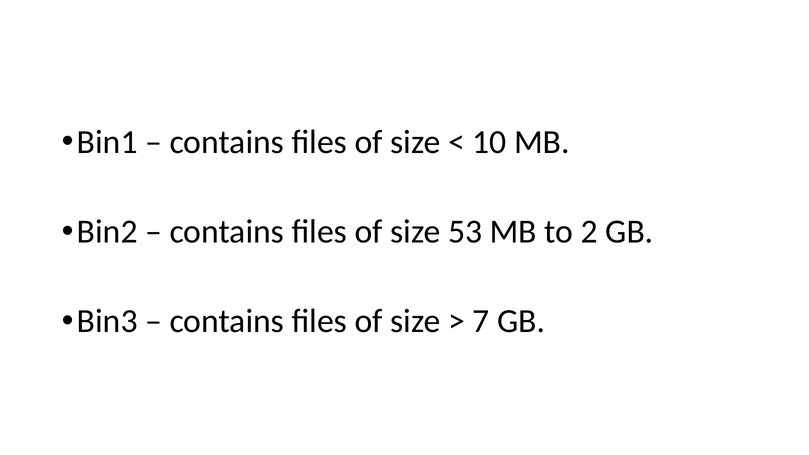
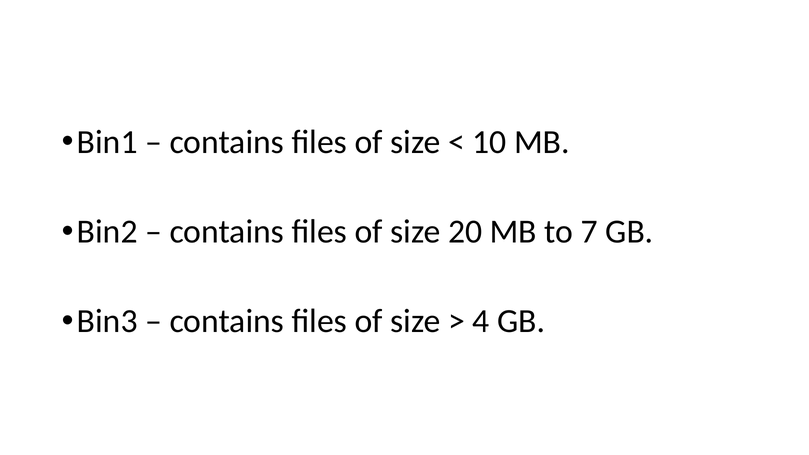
53: 53 -> 20 (465, 232)
2: 2 -> 7 (589, 232)
7: 7 -> 4 (481, 321)
